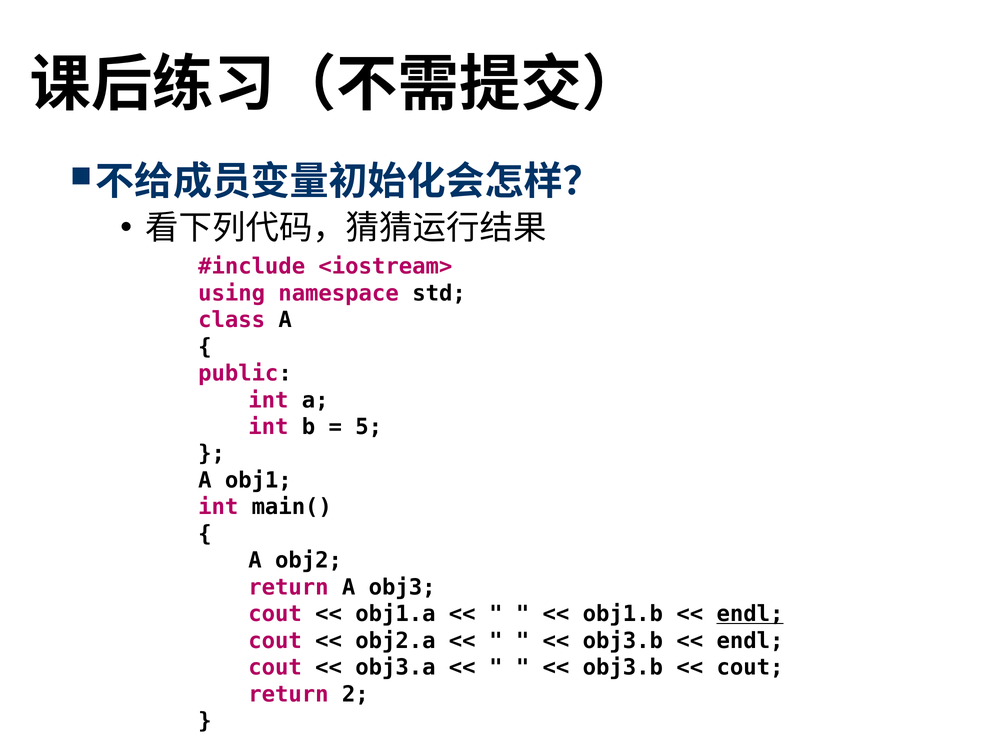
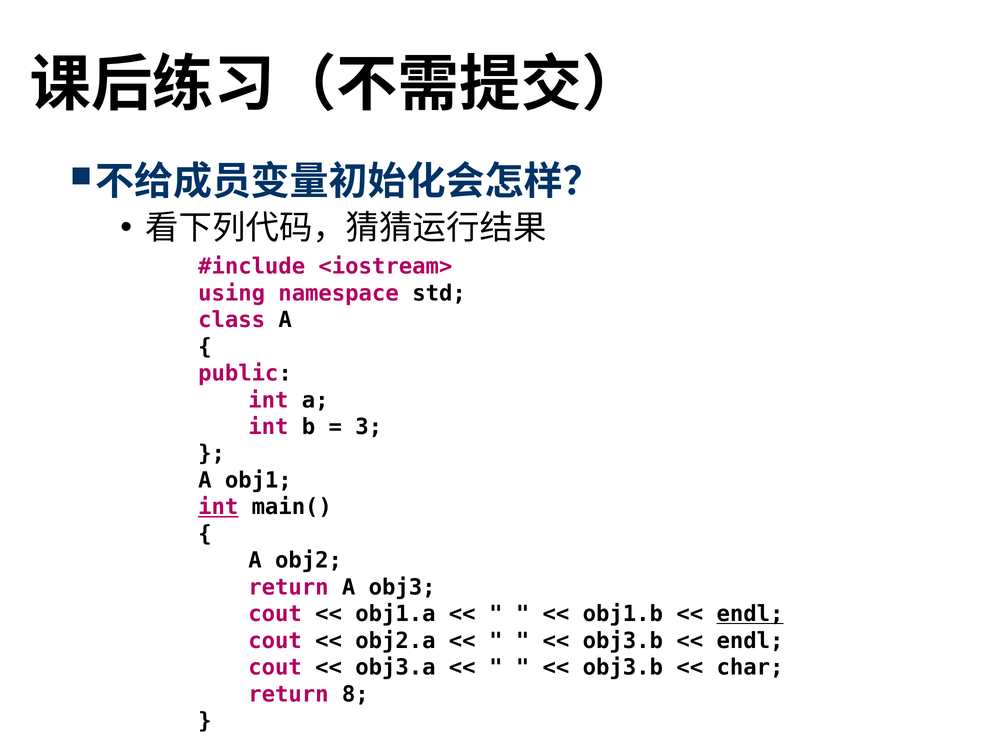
5: 5 -> 3 (369, 427)
int underline: none -> present (218, 507)
cout: cout -> char (750, 668)
2: 2 -> 8 (355, 694)
